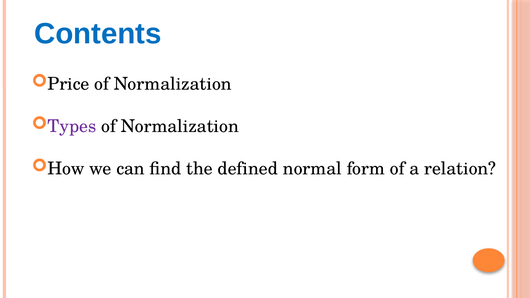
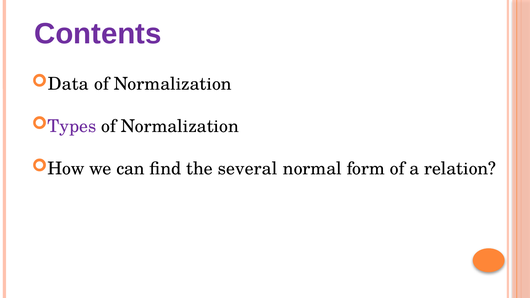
Contents colour: blue -> purple (98, 34)
Price: Price -> Data (68, 84)
defined: defined -> several (248, 169)
